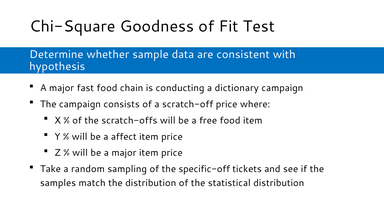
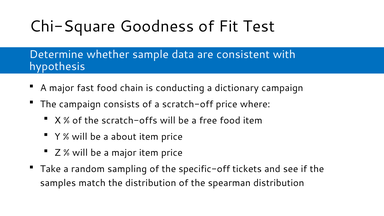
affect: affect -> about (124, 137)
statistical: statistical -> spearman (229, 183)
